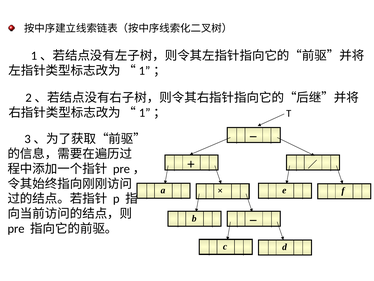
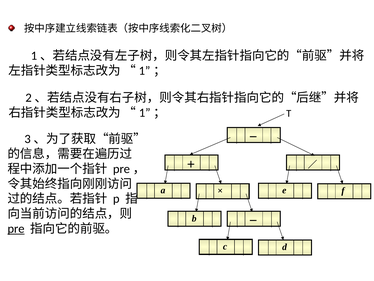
pre underline: none -> present (16, 228)
